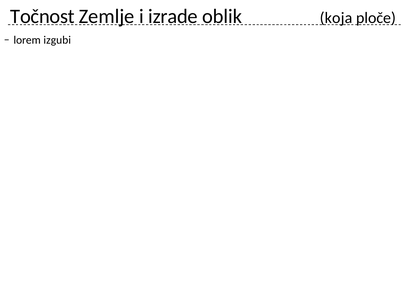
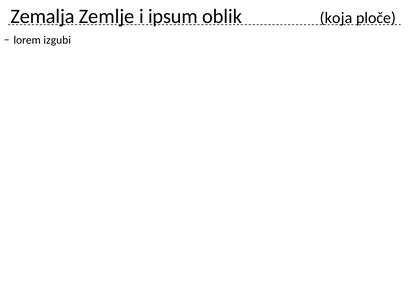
Točnost: Točnost -> Zemalja (43, 16)
izrade: izrade -> ipsum (173, 16)
